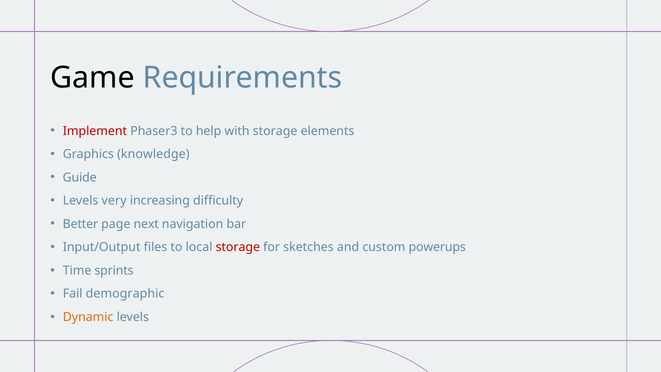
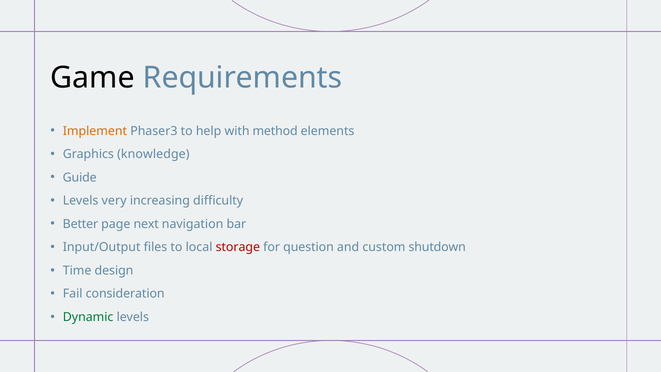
Implement colour: red -> orange (95, 131)
with storage: storage -> method (275, 131)
sketches: sketches -> question (309, 247)
powerups: powerups -> shutdown (437, 247)
sprints: sprints -> design (114, 270)
demographic: demographic -> consideration (125, 294)
Dynamic colour: orange -> green (88, 317)
